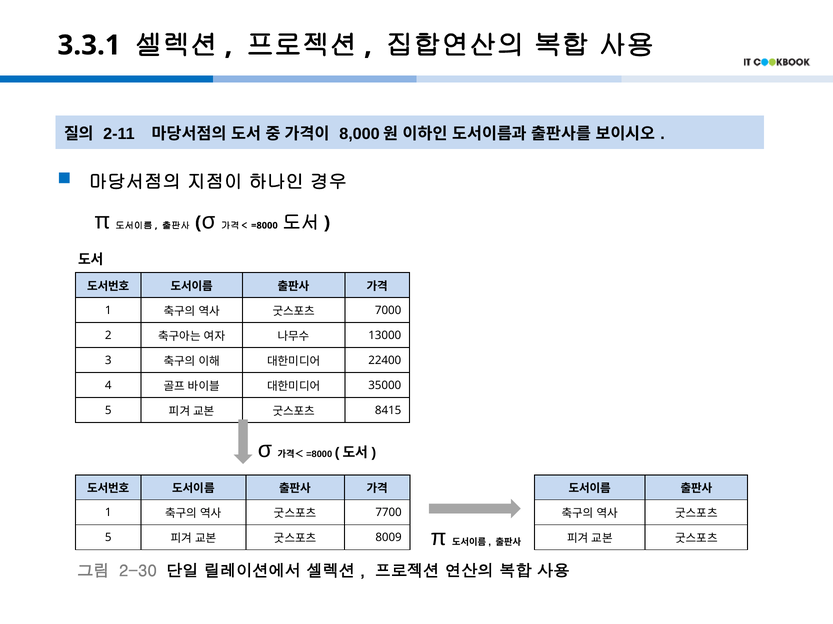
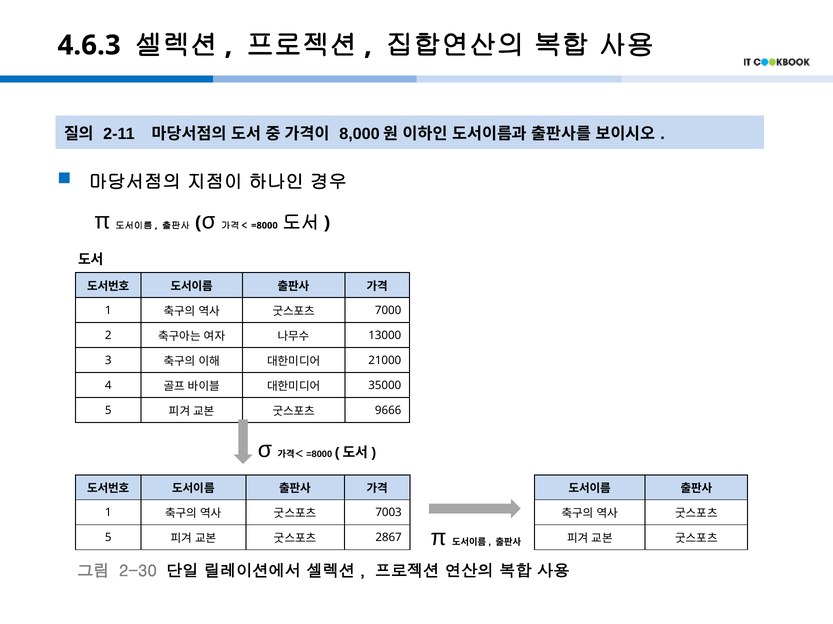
3.3.1: 3.3.1 -> 4.6.3 (89, 45)
22400: 22400 -> 21000 (385, 361)
8415: 8415 -> 9666 (388, 411)
7700: 7700 -> 7003 (389, 513)
8009: 8009 -> 2867 (389, 538)
